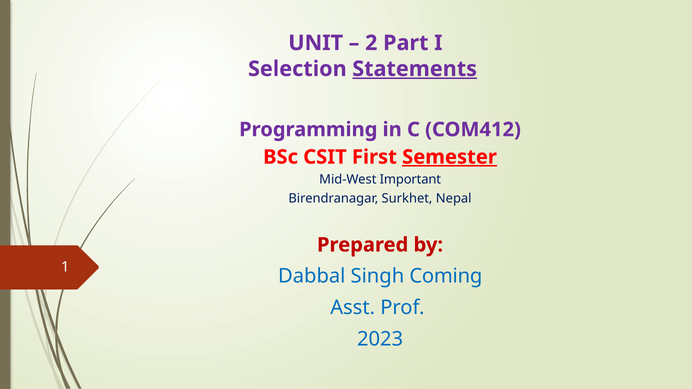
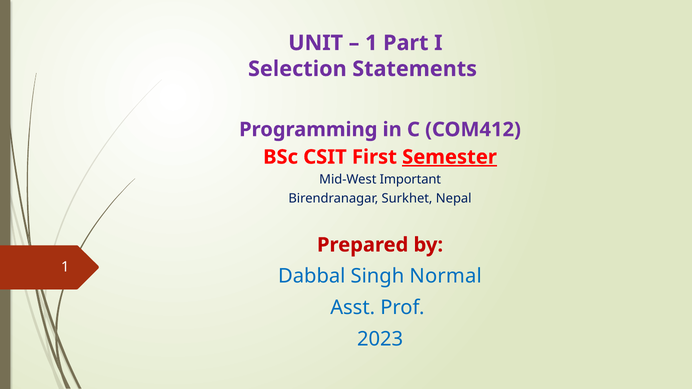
2: 2 -> 1 (371, 43)
Statements underline: present -> none (415, 69)
Coming: Coming -> Normal (446, 276)
